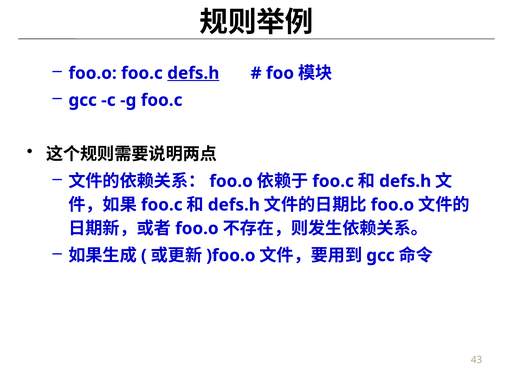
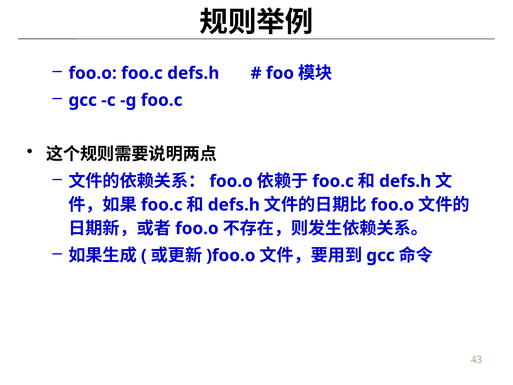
defs.h underline: present -> none (193, 73)
